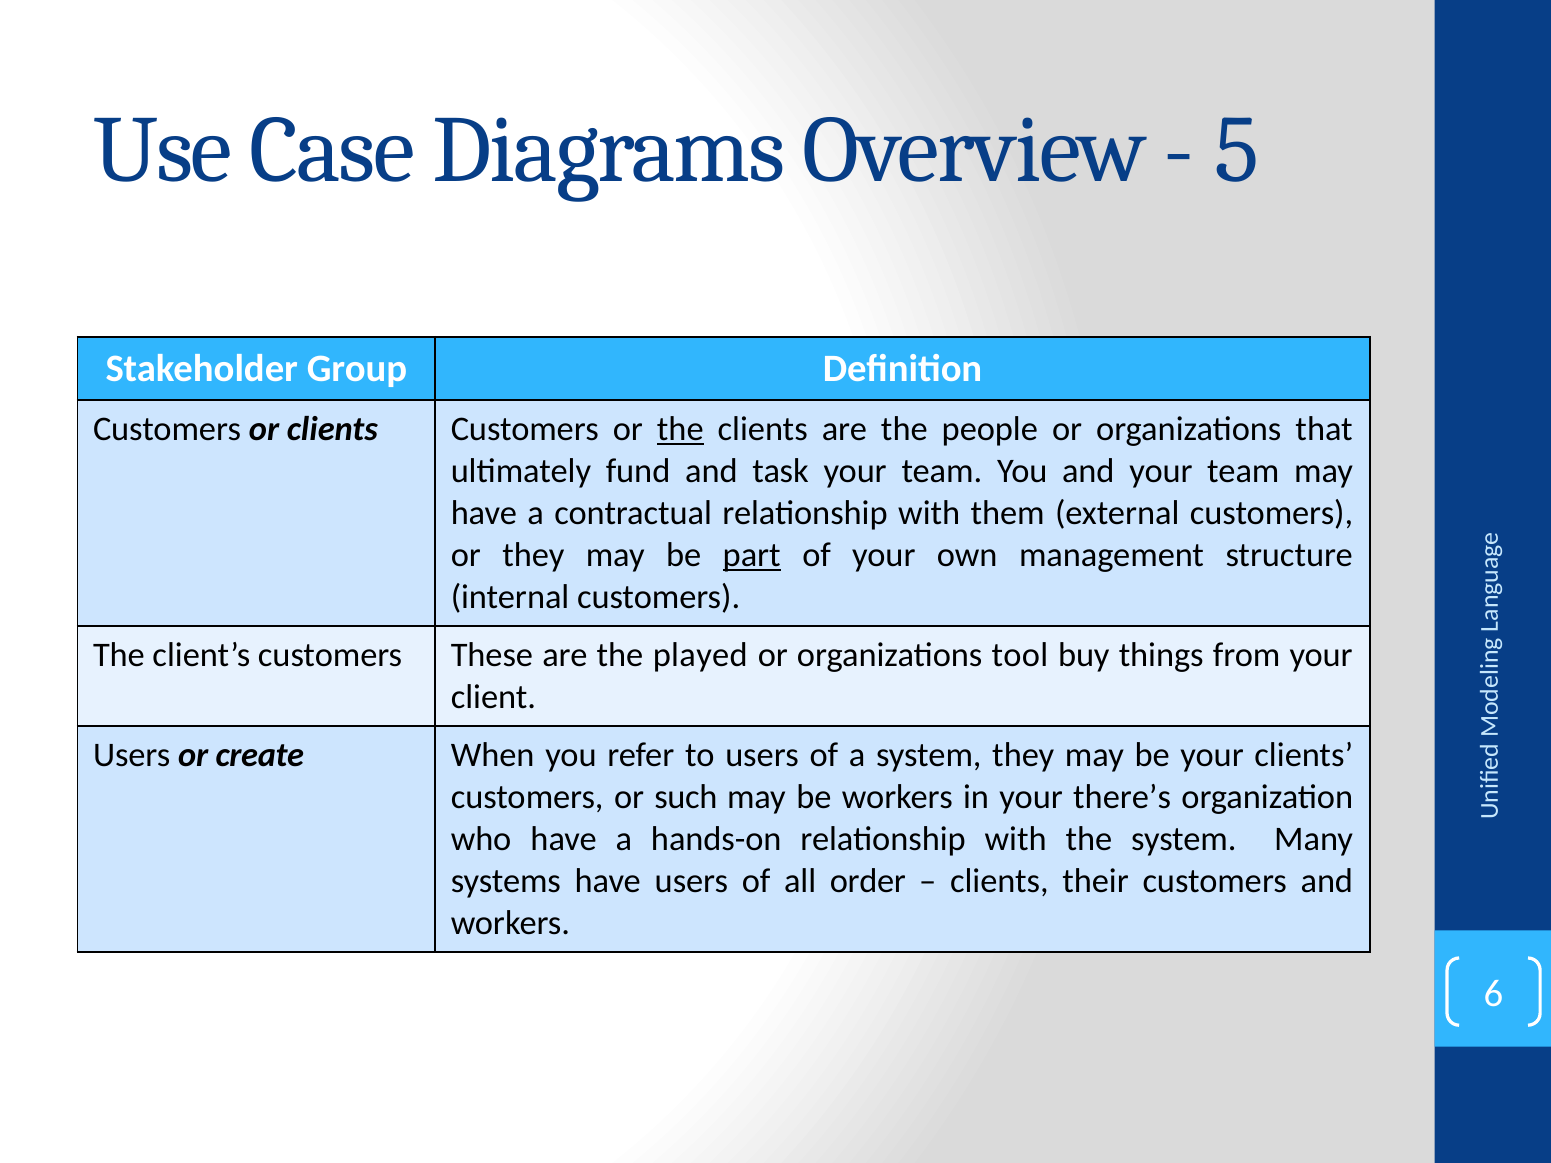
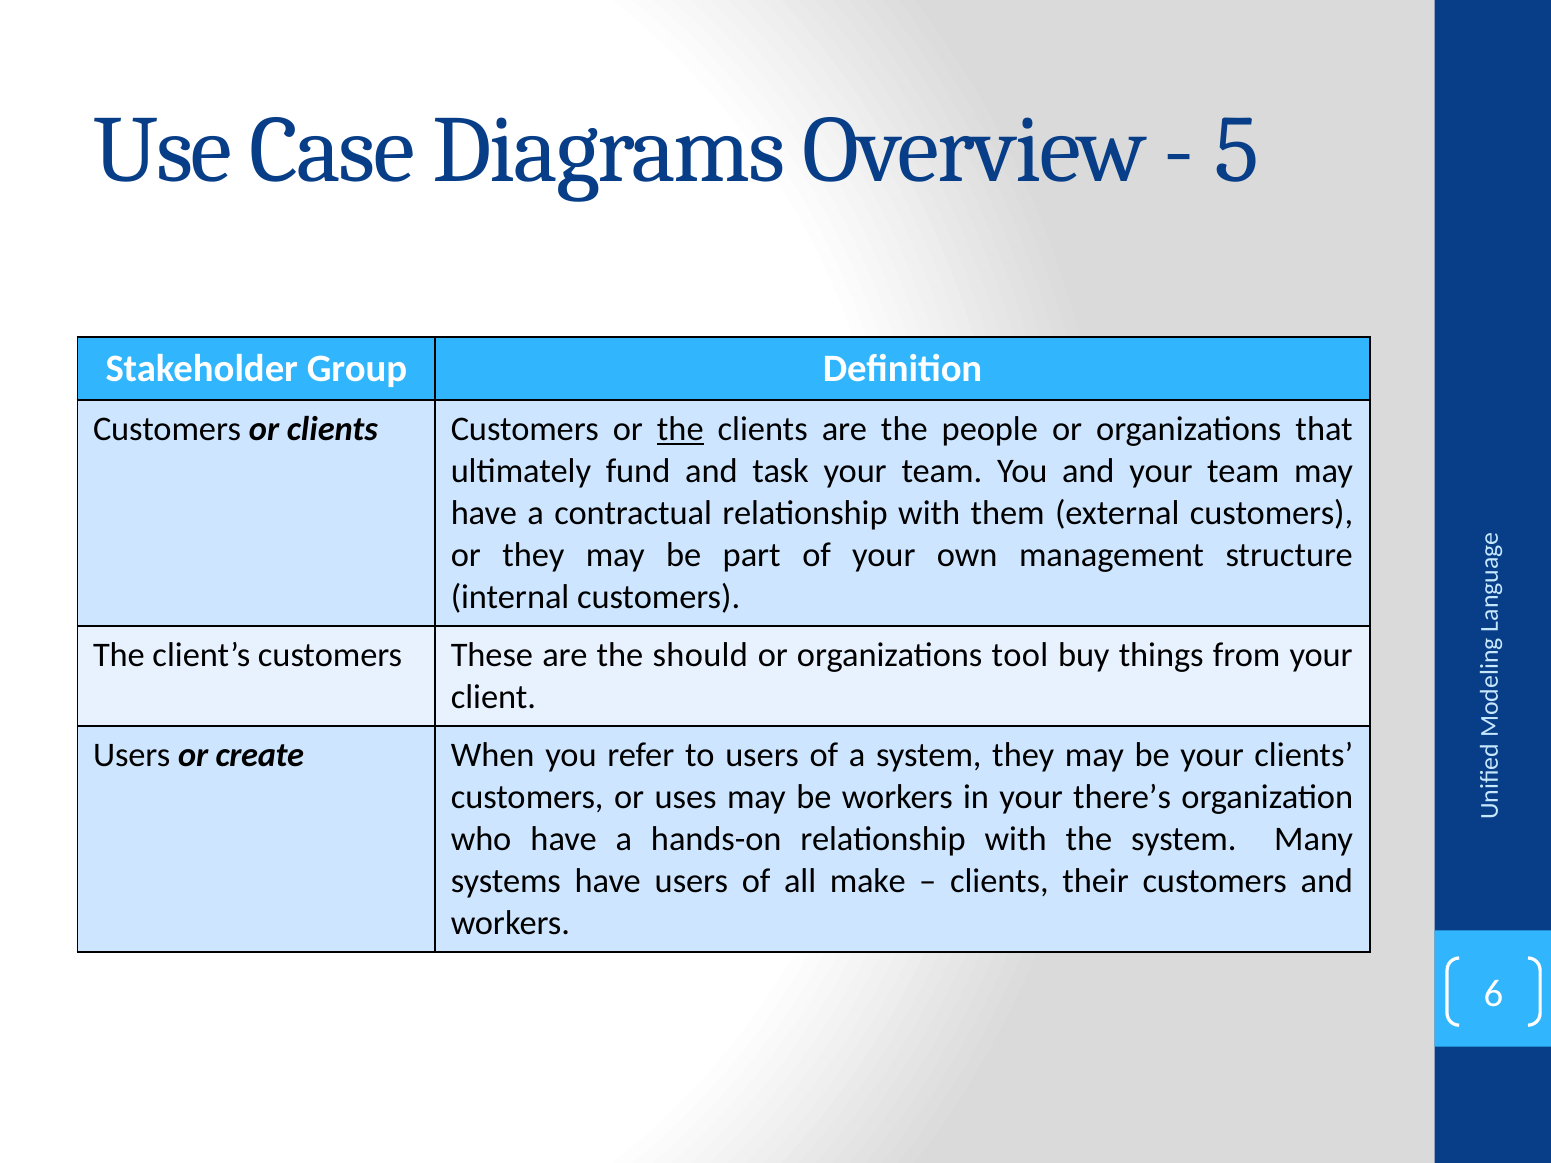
part underline: present -> none (752, 555)
played: played -> should (700, 655)
such: such -> uses (686, 797)
order: order -> make (868, 882)
